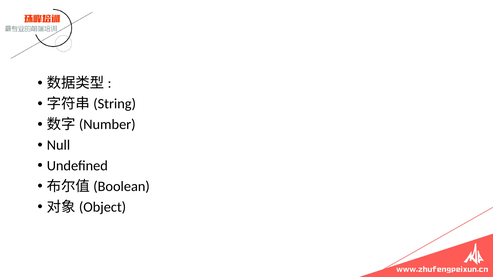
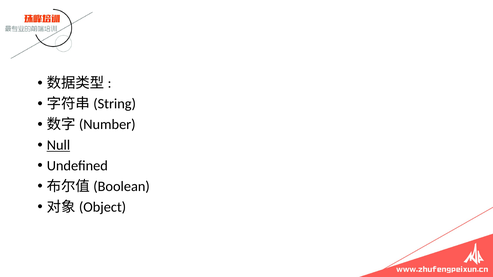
Null underline: none -> present (58, 145)
